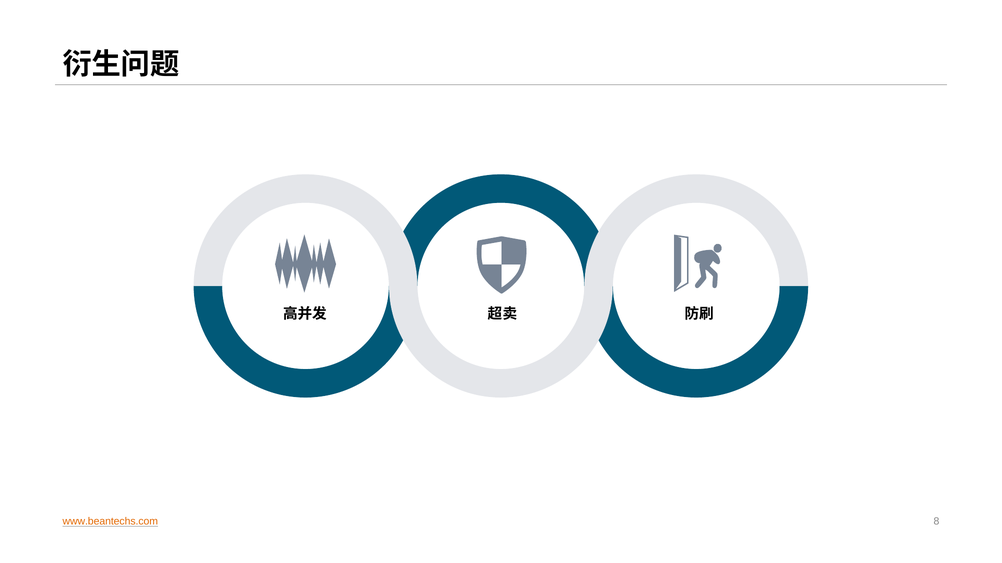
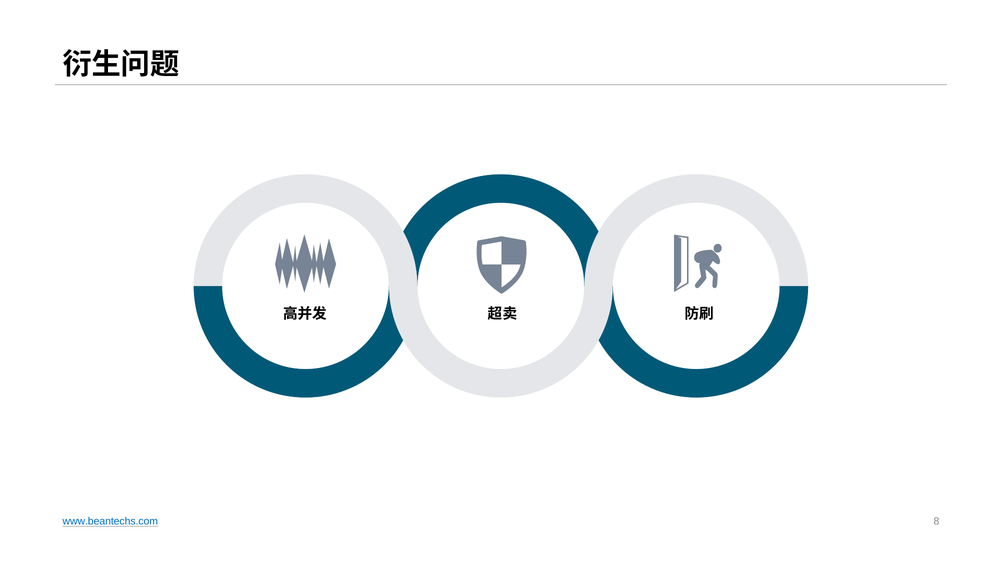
www.beantechs.com colour: orange -> blue (110, 522)
